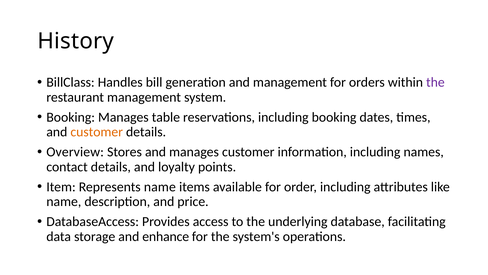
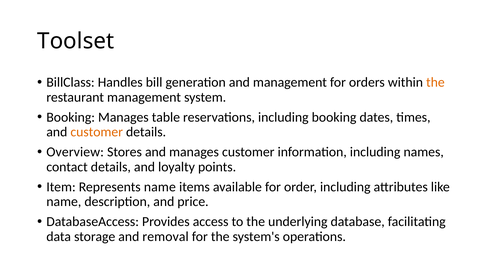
History: History -> Toolset (76, 41)
the colour: purple -> orange (435, 82)
enhance: enhance -> removal (166, 236)
